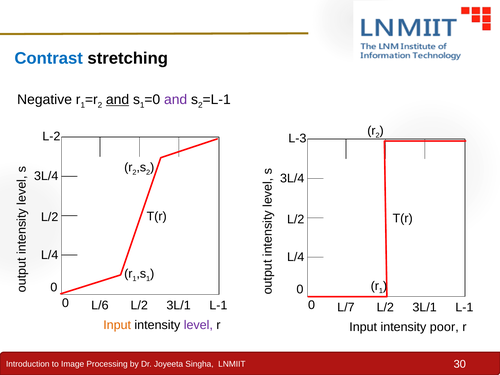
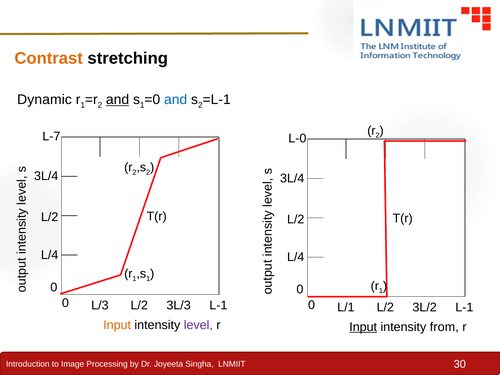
Contrast colour: blue -> orange (49, 58)
Negative: Negative -> Dynamic (44, 100)
and colour: purple -> blue (176, 100)
L-2: L-2 -> L-7 (51, 136)
L-3: L-3 -> L-0 (297, 138)
L/6: L/6 -> L/3 (100, 305)
3L/1: 3L/1 -> 3L/3 (179, 305)
L/7: L/7 -> L/1 (346, 307)
3L/1: 3L/1 -> 3L/2 (425, 307)
Input underline: none -> present (363, 327)
poor: poor -> from (444, 327)
